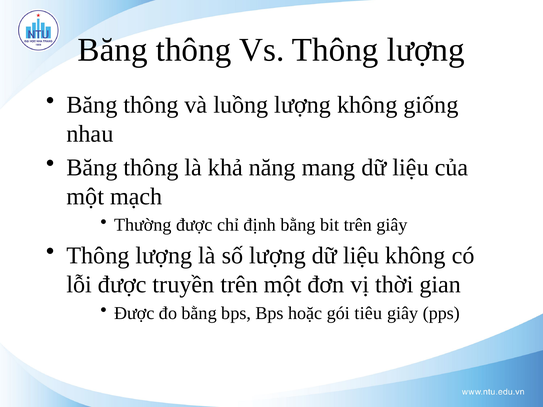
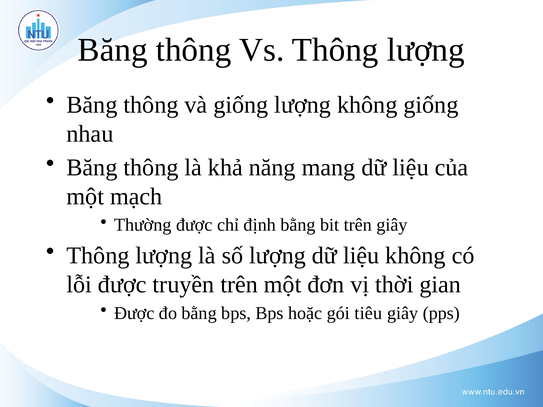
và luồng: luồng -> giống (241, 105)
